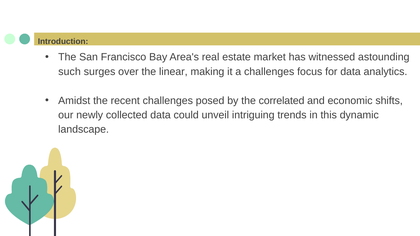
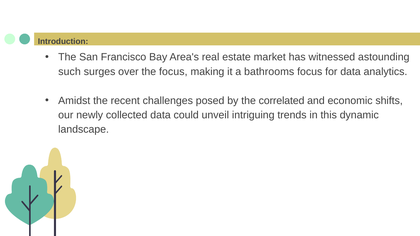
the linear: linear -> focus (173, 72)
a challenges: challenges -> bathrooms (269, 72)
